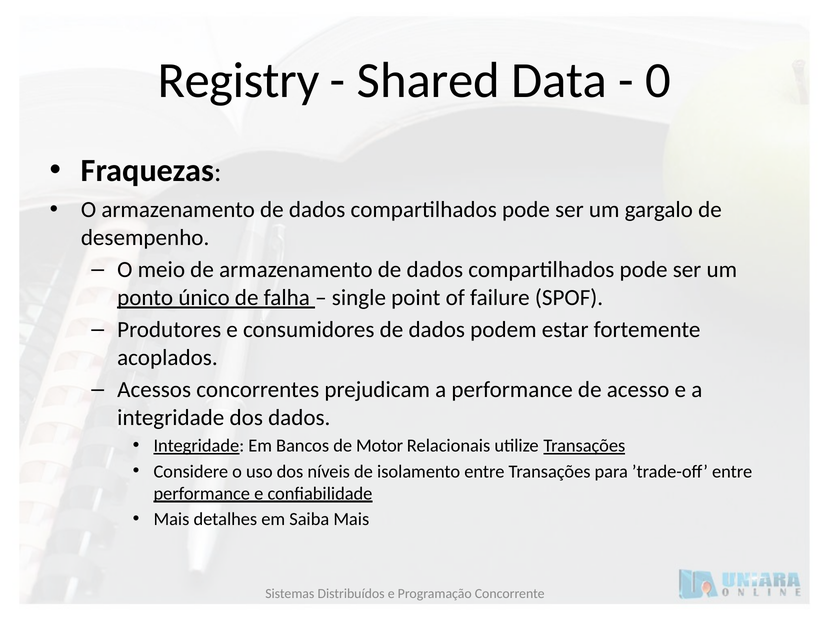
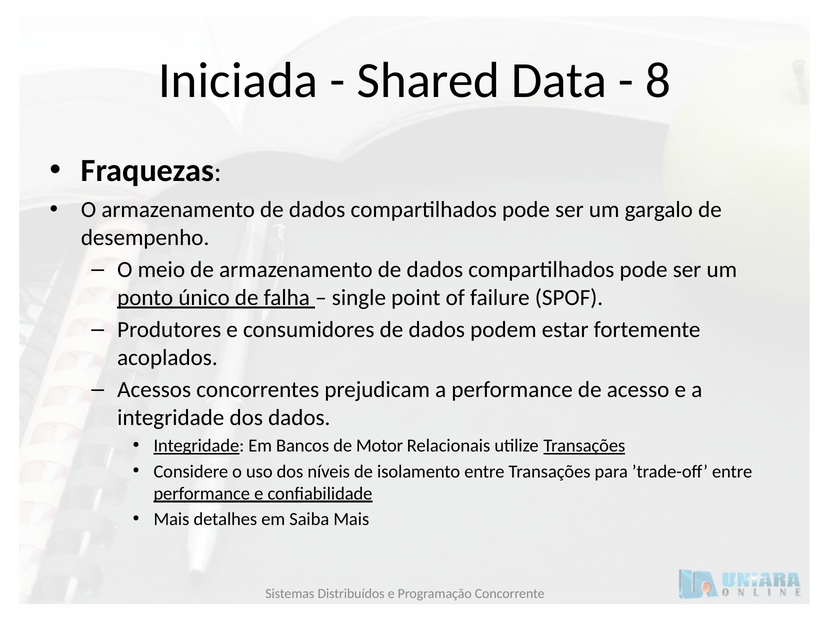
Registry: Registry -> Iniciada (238, 80)
0: 0 -> 8 (658, 80)
